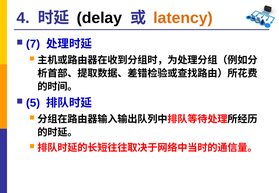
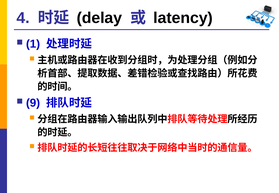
latency colour: orange -> black (183, 18)
7: 7 -> 1 (33, 44)
5: 5 -> 9 (33, 103)
